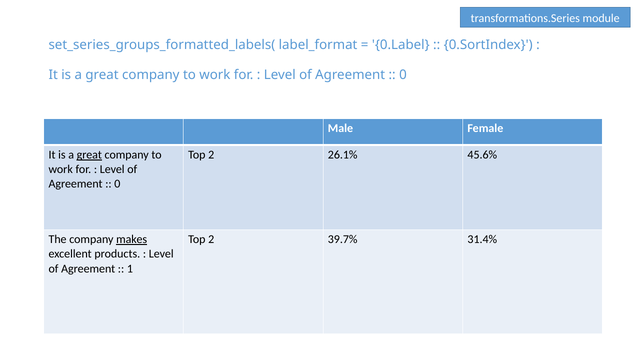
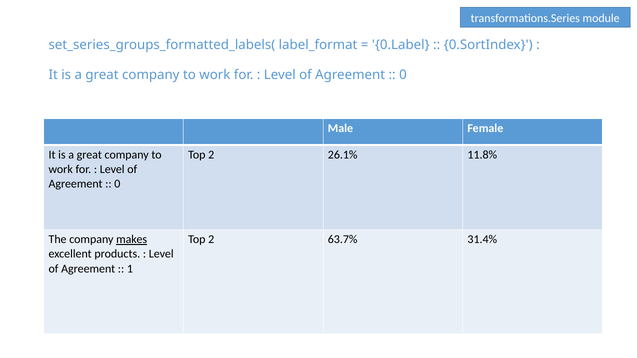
great underline: present -> none (89, 155)
45.6%: 45.6% -> 11.8% (482, 155)
39.7%: 39.7% -> 63.7% (343, 240)
